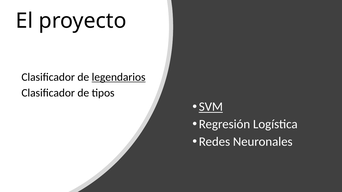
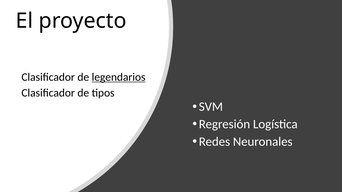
SVM underline: present -> none (211, 107)
